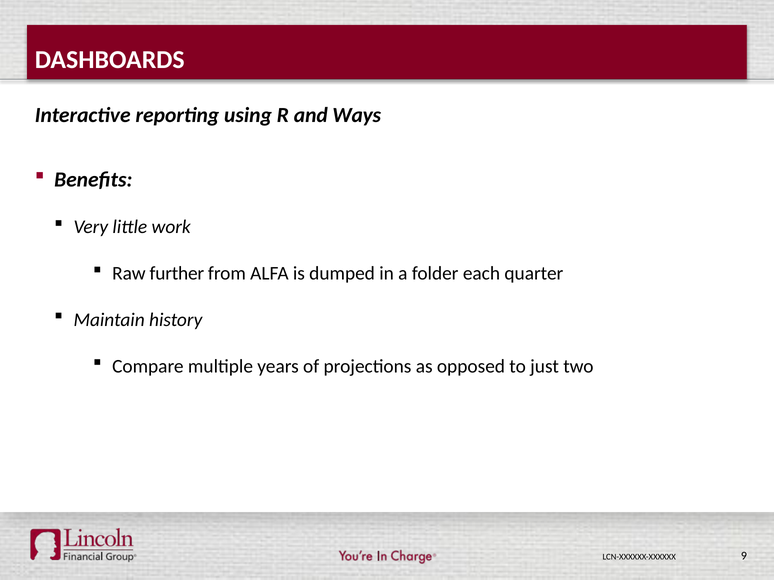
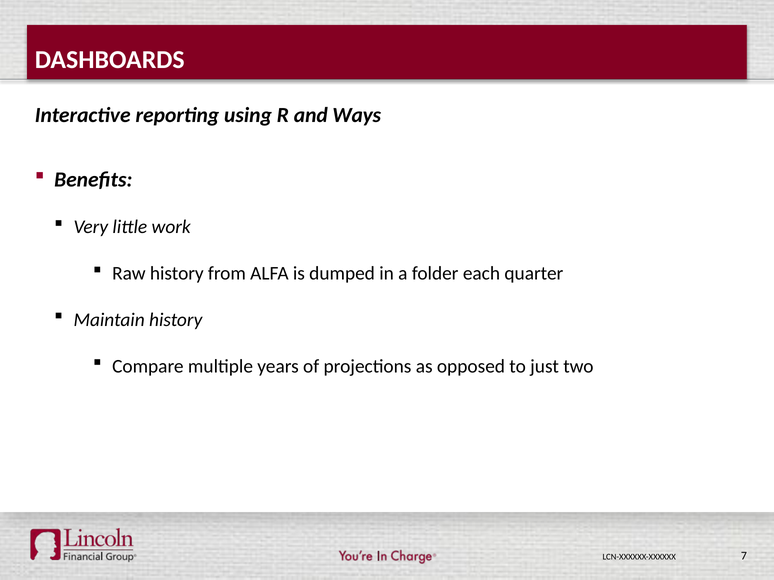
Raw further: further -> history (177, 274)
9: 9 -> 7 (744, 556)
